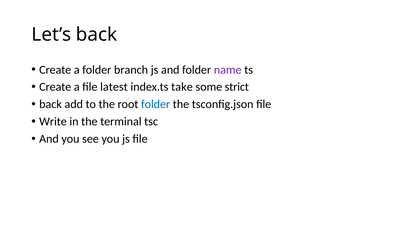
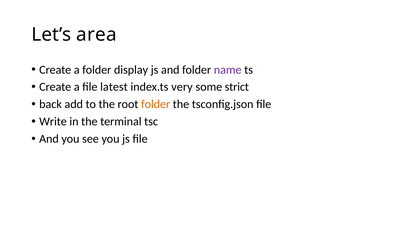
Let’s back: back -> area (96, 35)
branch: branch -> display (131, 70)
take: take -> very (182, 87)
folder colour: blue -> orange (156, 104)
